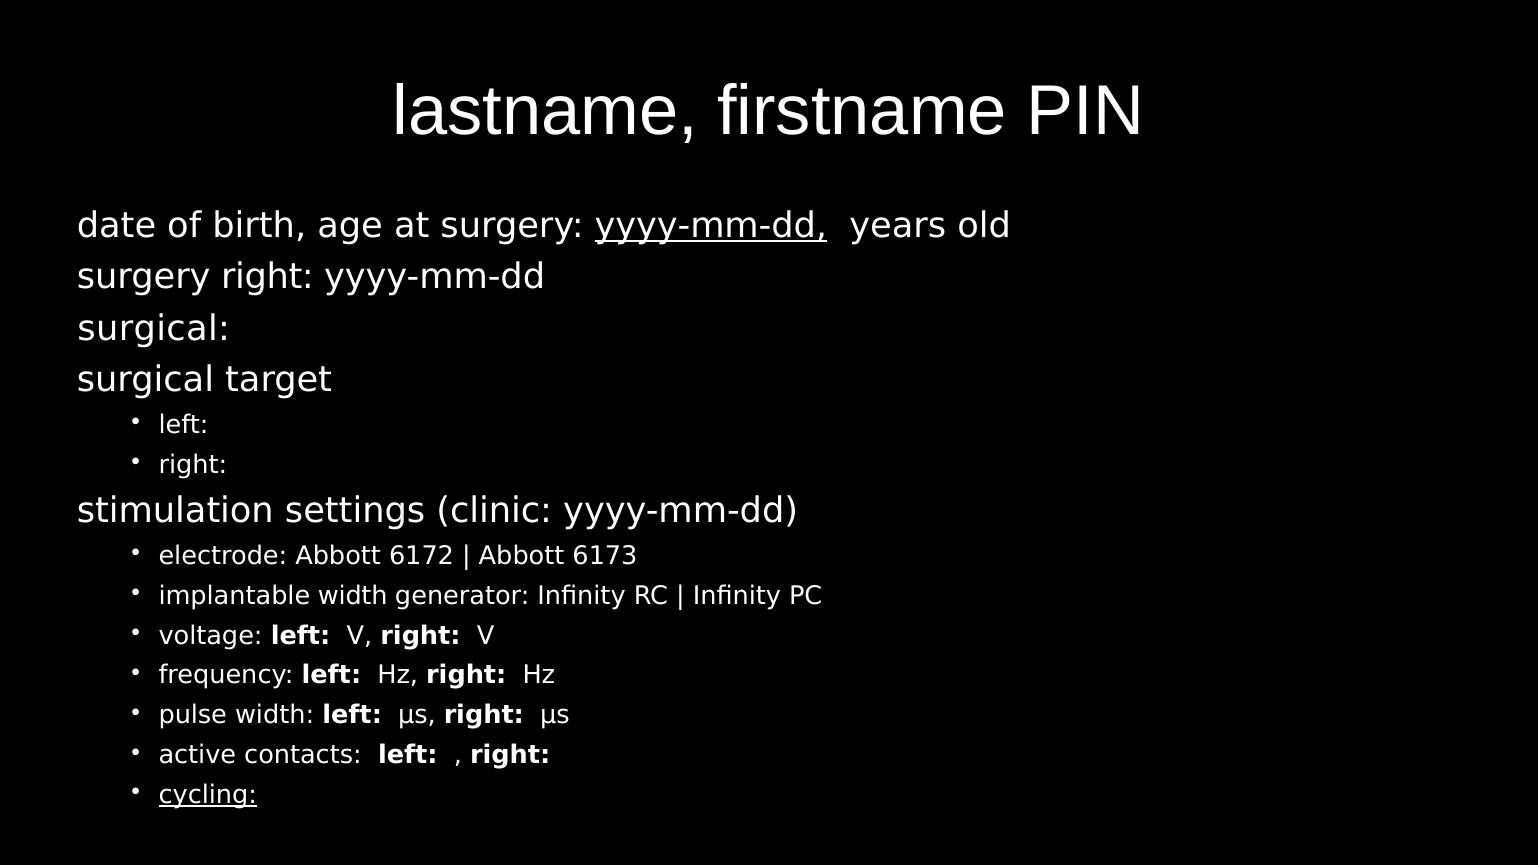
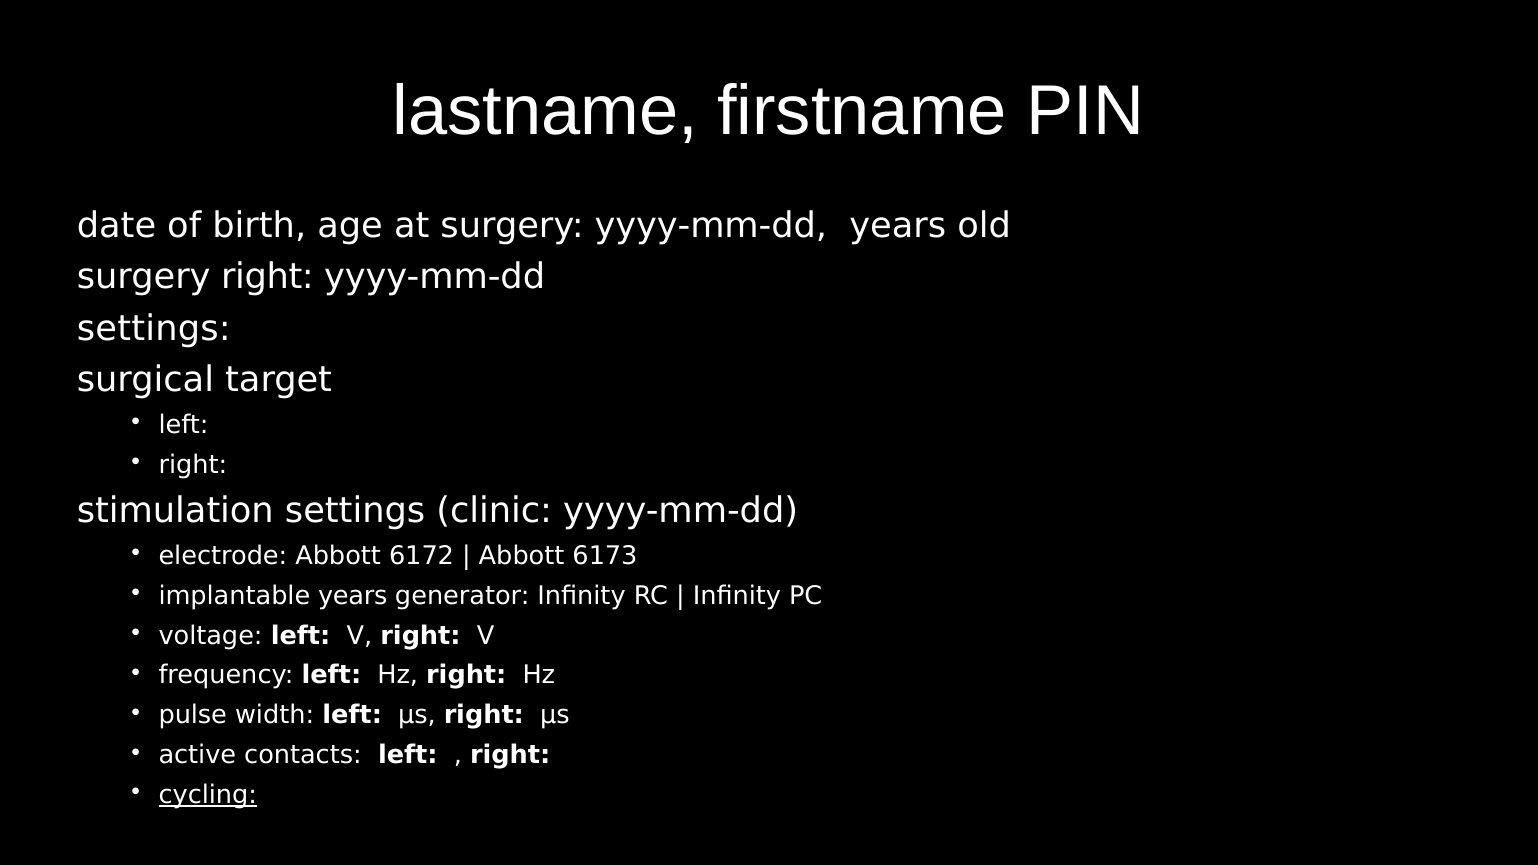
yyyy-mm-dd underline: present -> none (711, 226)
surgical: surgical -> settings (154, 329)
implantable width: width -> years (353, 596)
